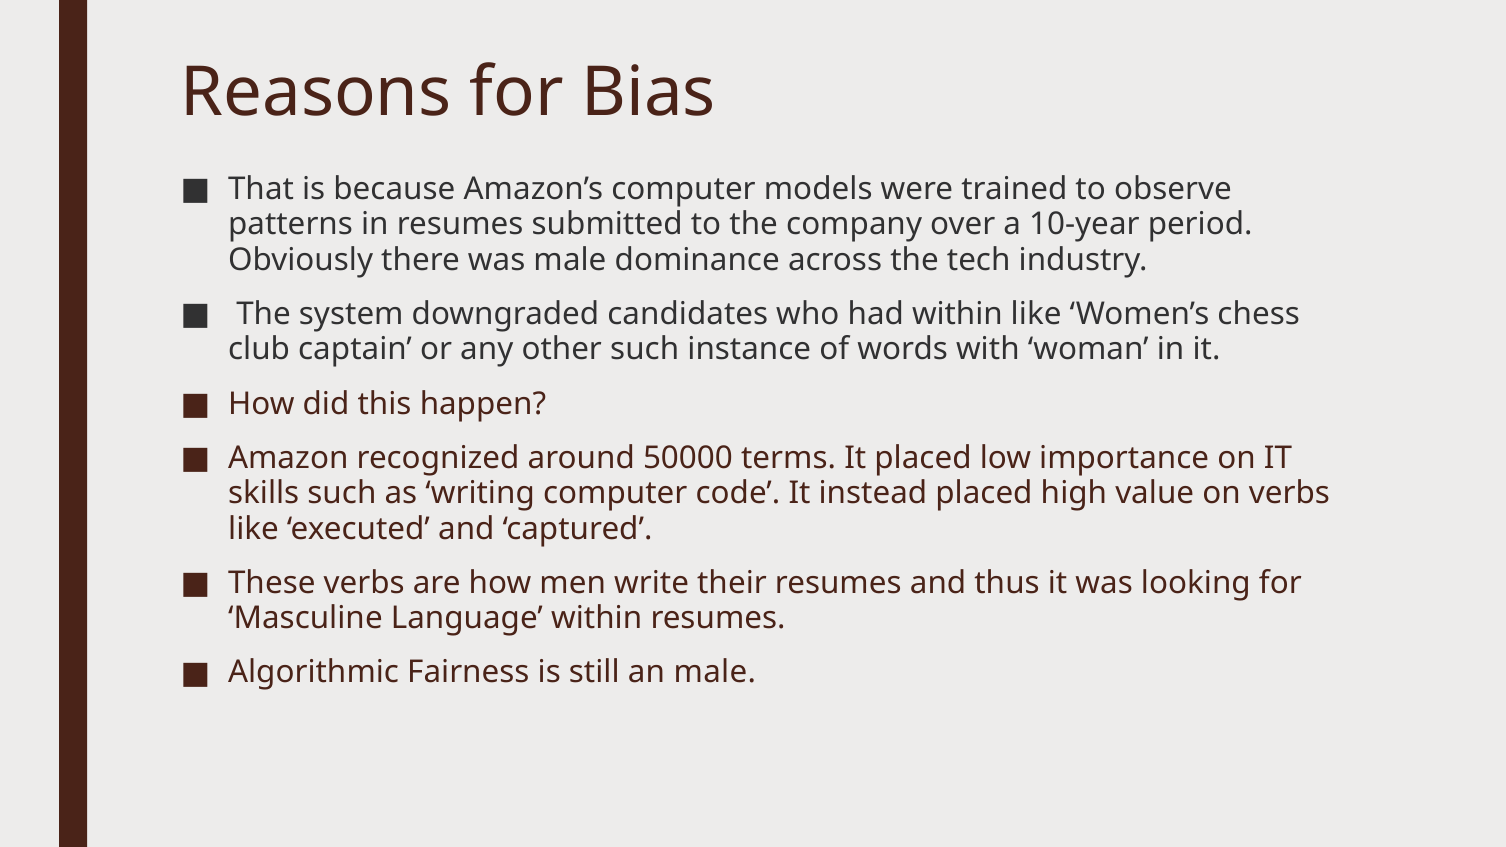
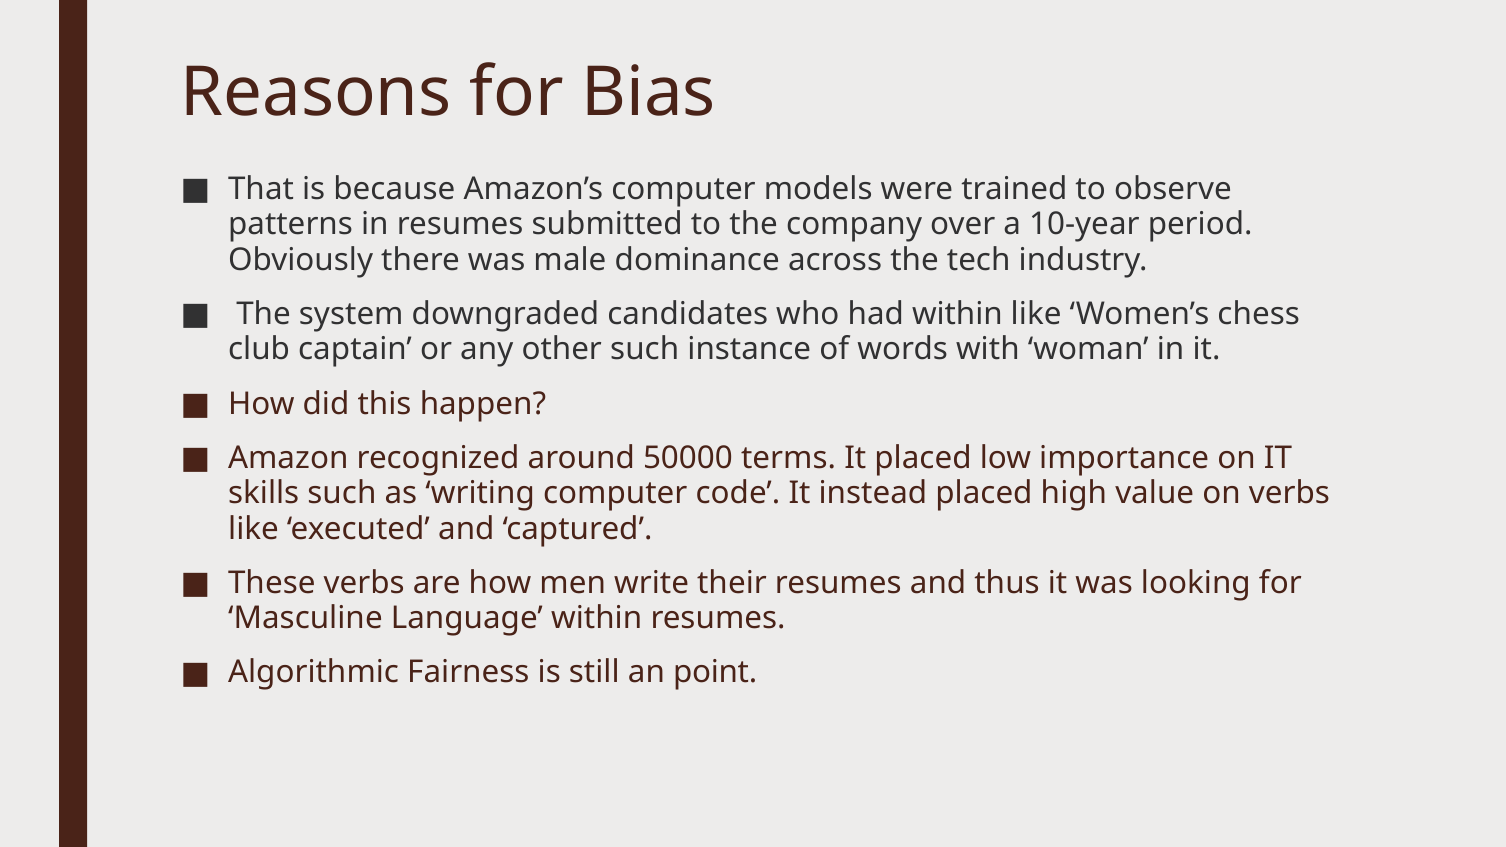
an male: male -> point (715, 673)
